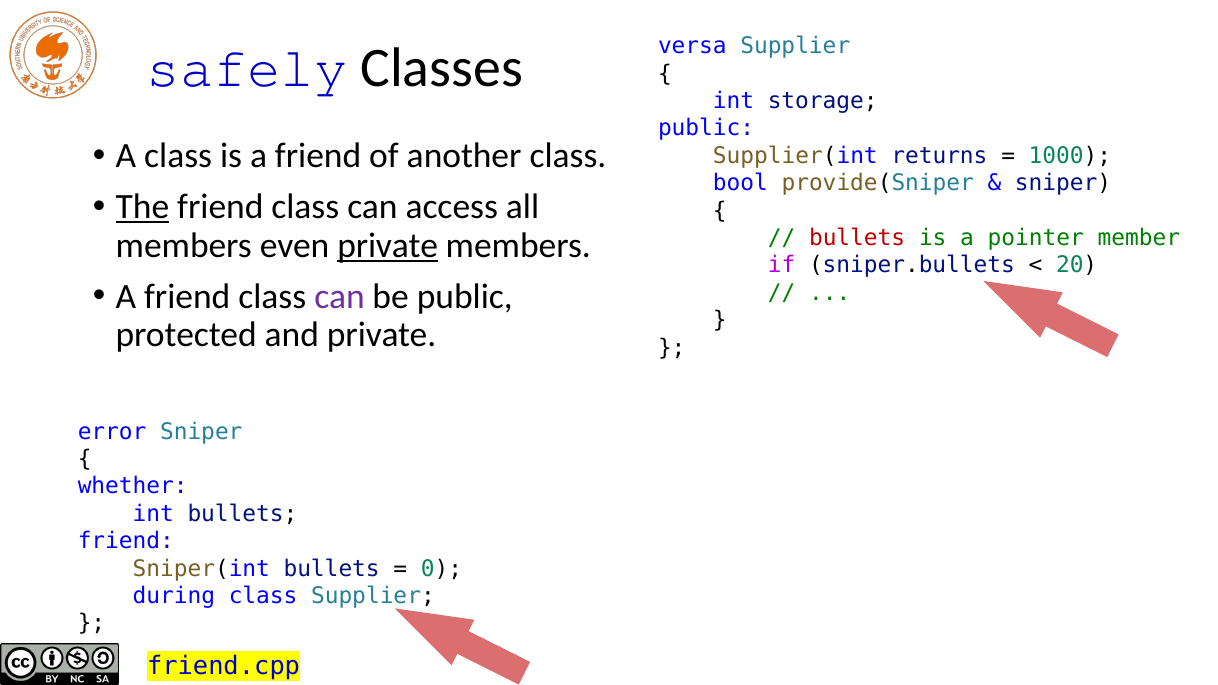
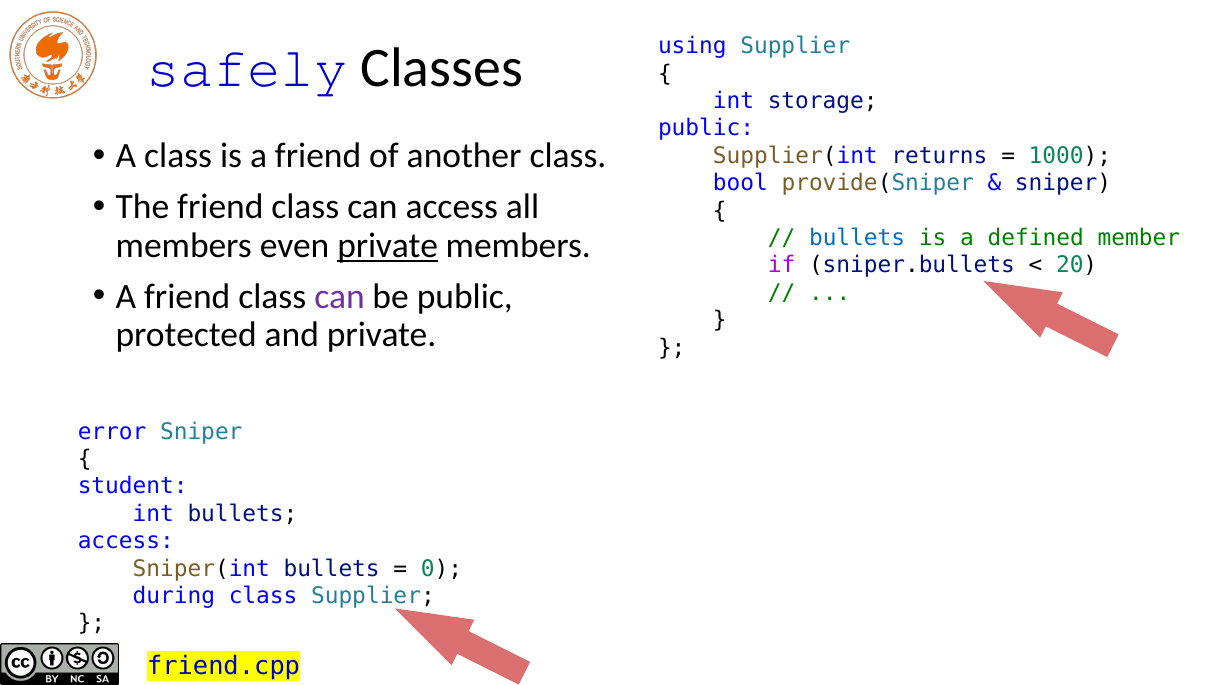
versa: versa -> using (692, 46)
The underline: present -> none (142, 207)
bullets colour: red -> blue (857, 238)
pointer: pointer -> defined (1036, 238)
whether: whether -> student (133, 486)
friend: friend -> access (126, 541)
